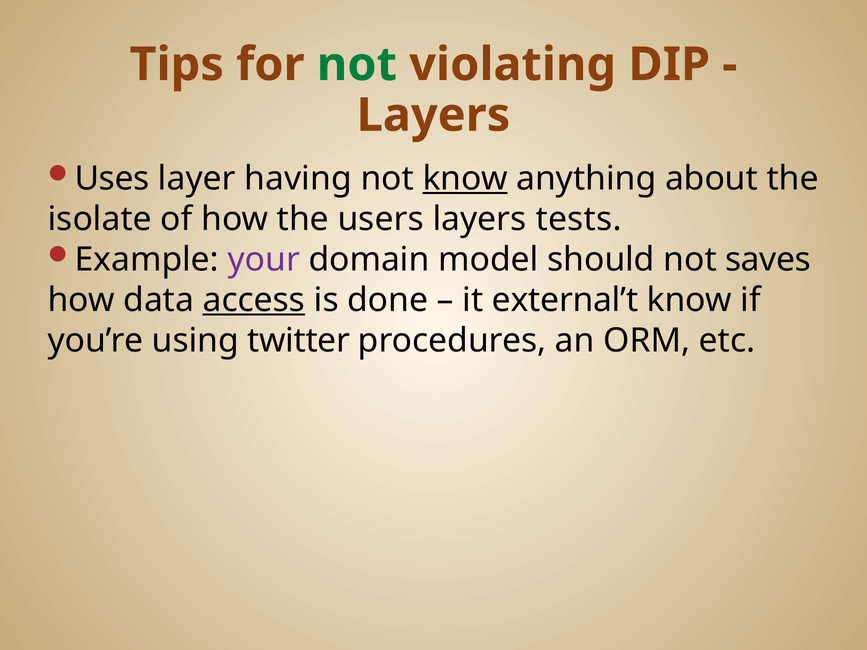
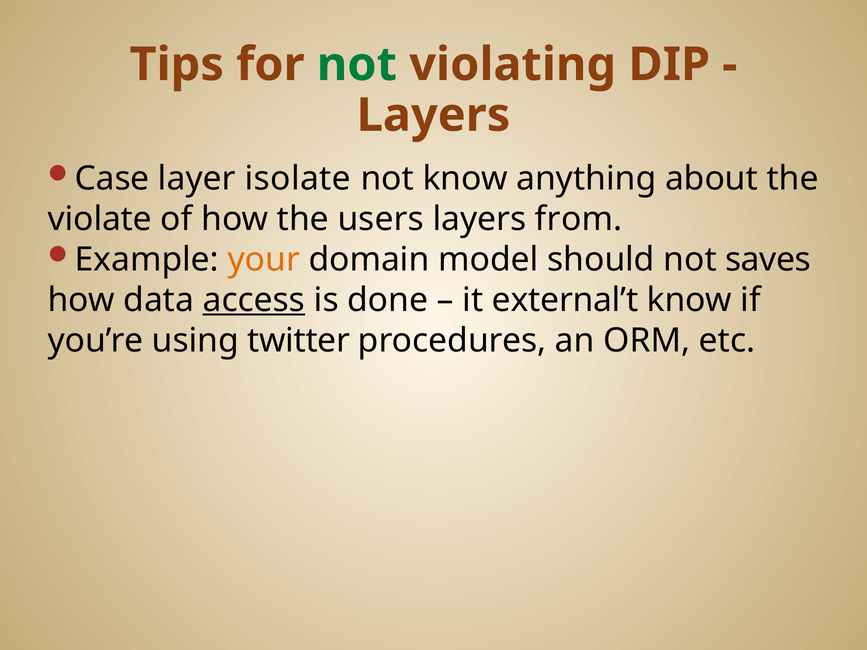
Uses: Uses -> Case (112, 179)
having: having -> isolate (298, 179)
know underline: present -> none (465, 179)
isolate: isolate -> violate (100, 219)
tests: tests -> from (579, 219)
your colour: purple -> orange (264, 260)
